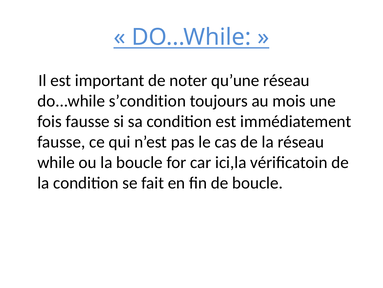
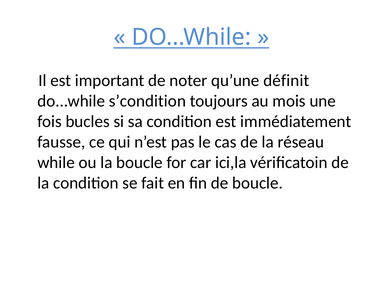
qu’une réseau: réseau -> définit (286, 80)
fois fausse: fausse -> bucles (88, 121)
